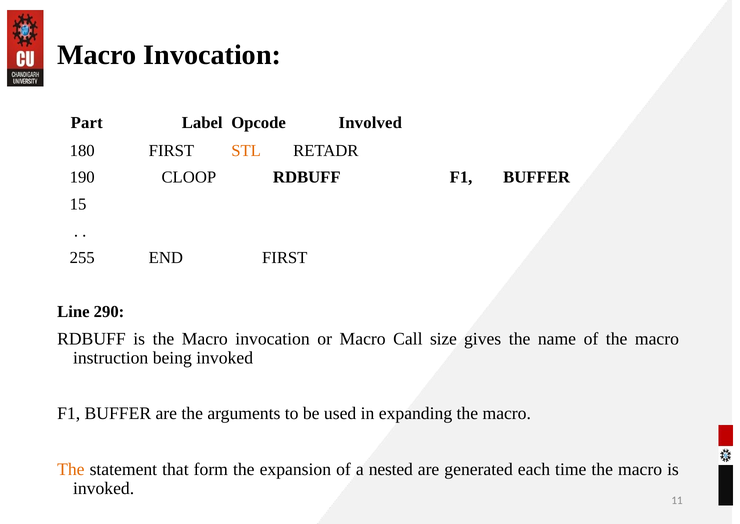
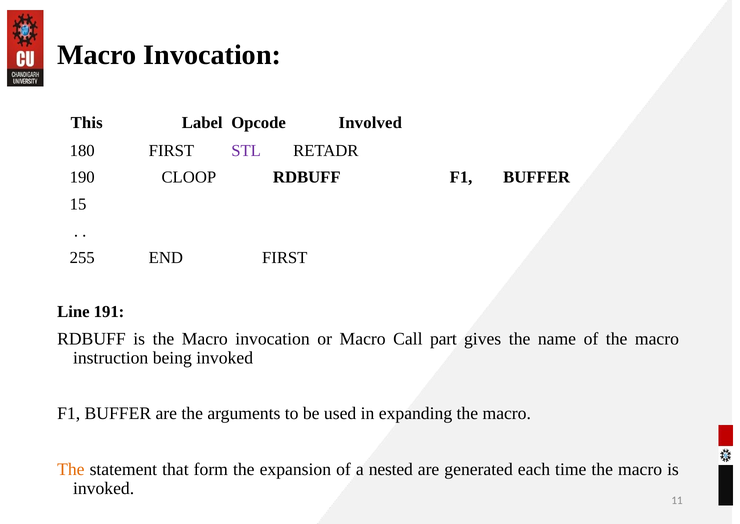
Part: Part -> This (87, 123)
STL colour: orange -> purple (246, 150)
290: 290 -> 191 (109, 311)
size: size -> part (443, 339)
